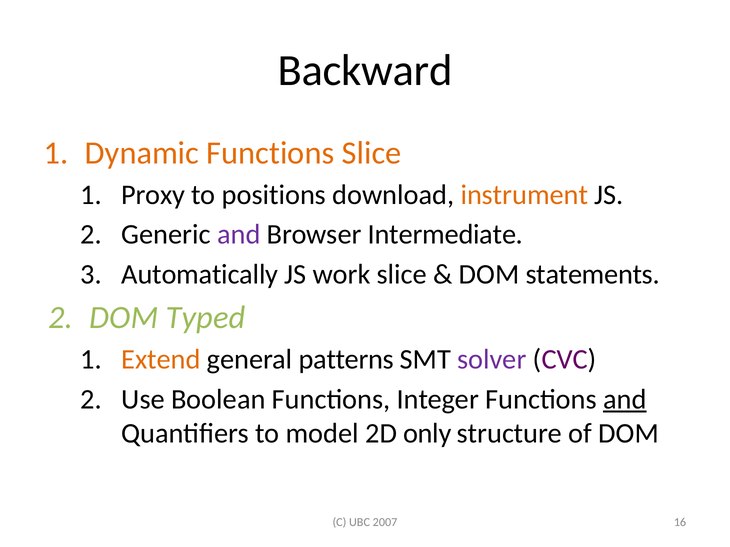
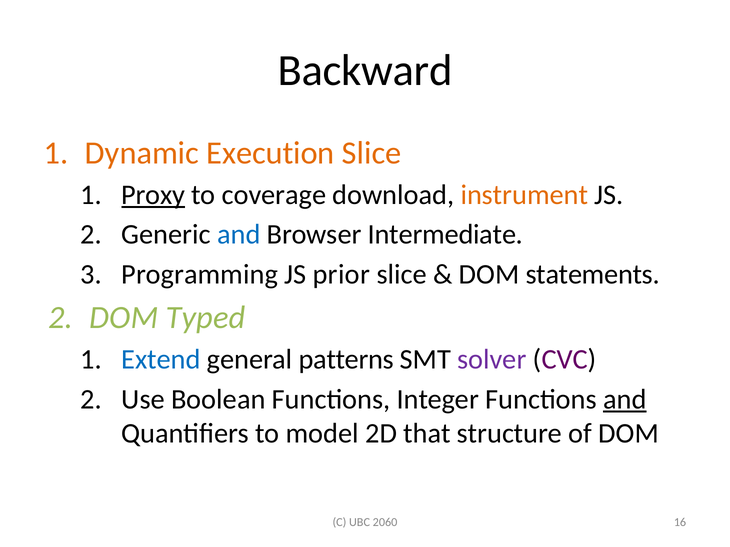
Dynamic Functions: Functions -> Execution (270, 153)
Proxy underline: none -> present (153, 195)
positions: positions -> coverage (274, 195)
and colour: purple -> blue (239, 235)
Automatically: Automatically -> Programming (200, 275)
work: work -> prior (341, 275)
Extend colour: orange -> blue (161, 360)
only: only -> that (427, 434)
2007: 2007 -> 2060 (385, 523)
